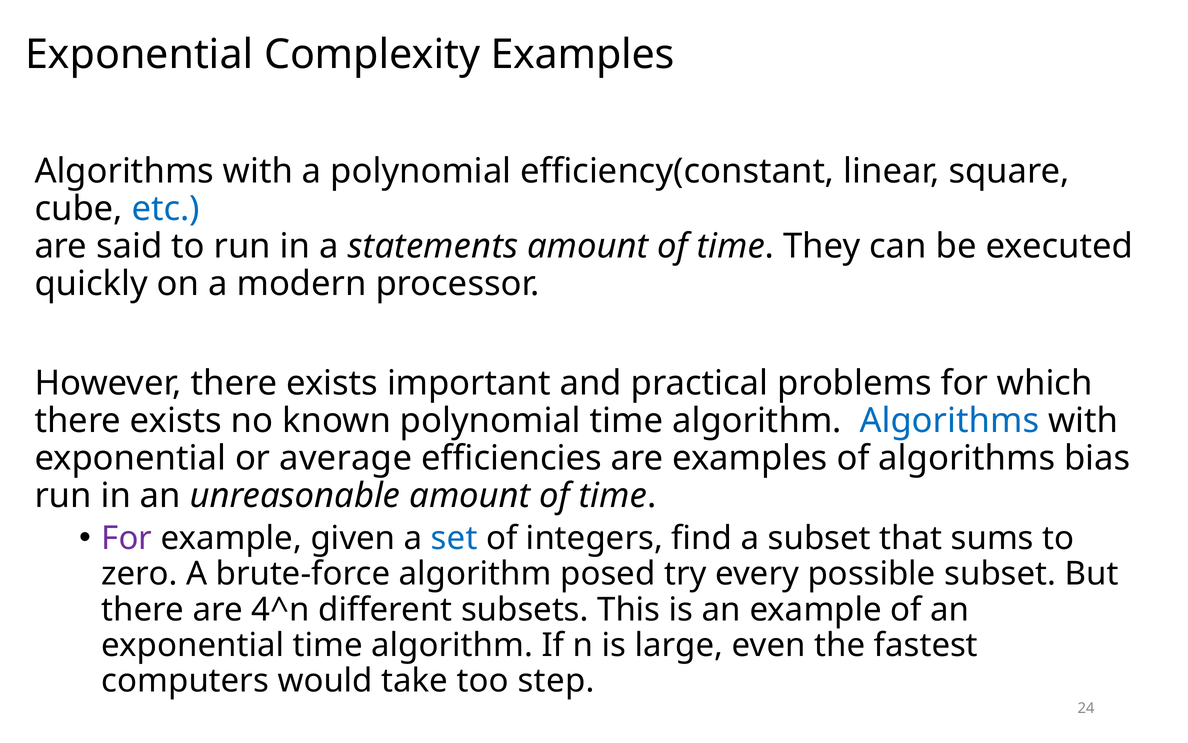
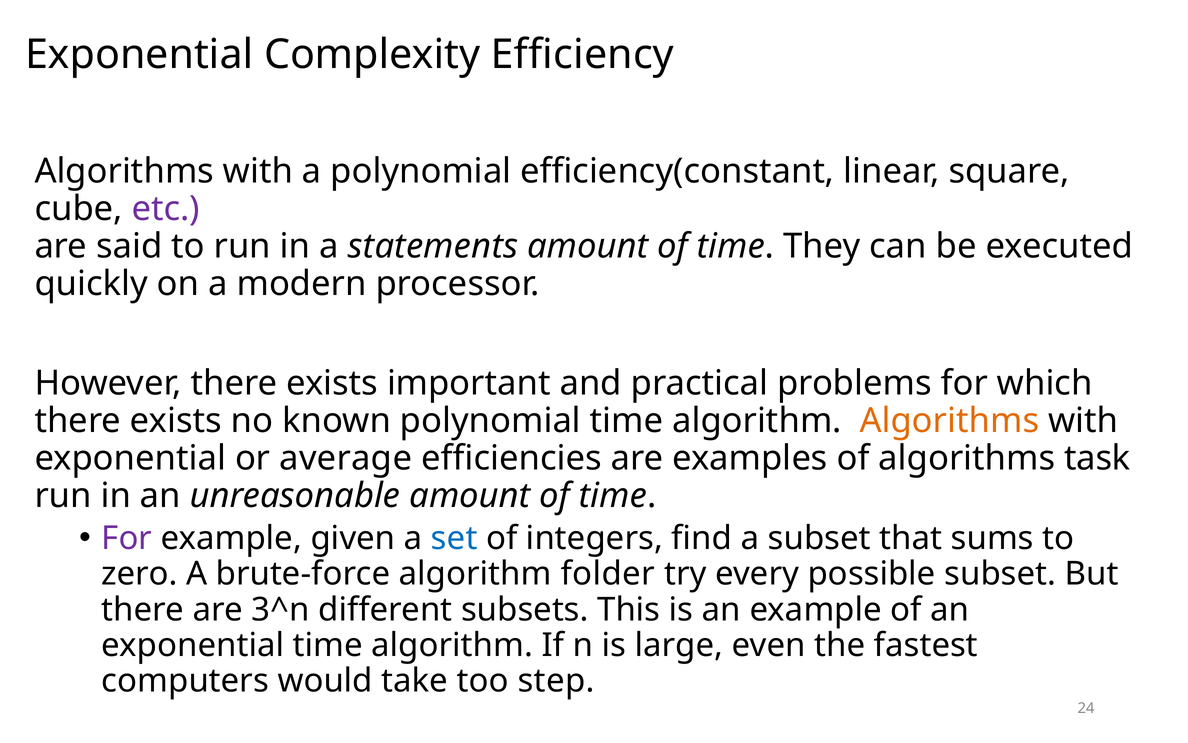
Complexity Examples: Examples -> Efficiency (582, 54)
etc colour: blue -> purple (166, 209)
Algorithms colour: blue -> orange (949, 420)
bias: bias -> task (1097, 458)
posed: posed -> folder (608, 574)
4^n: 4^n -> 3^n (280, 609)
